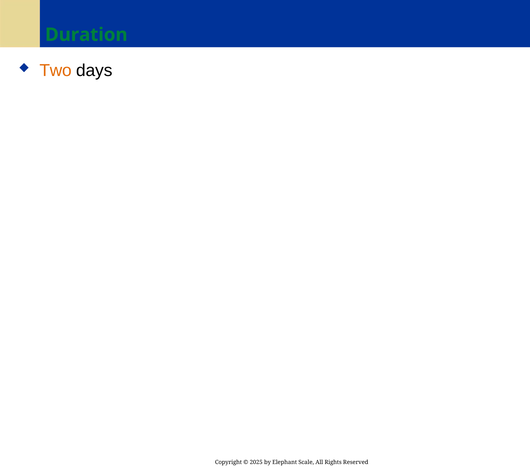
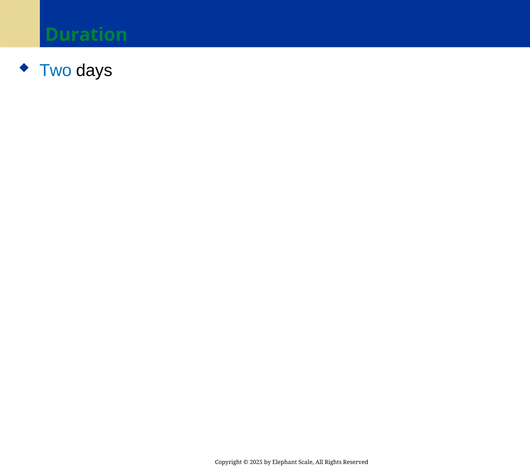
Two colour: orange -> blue (56, 70)
